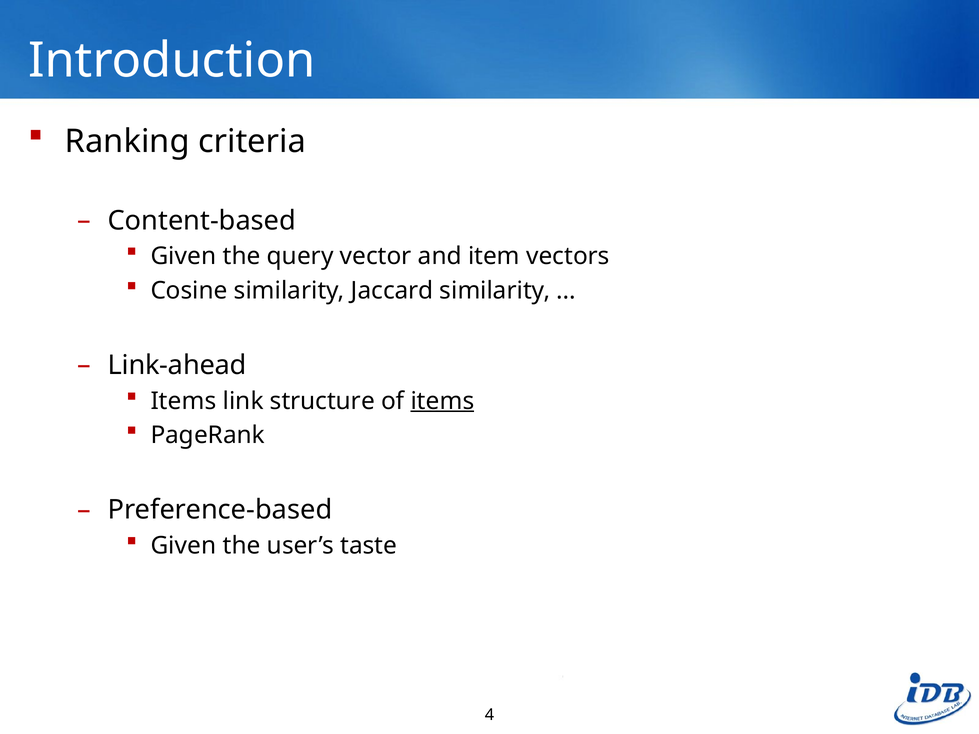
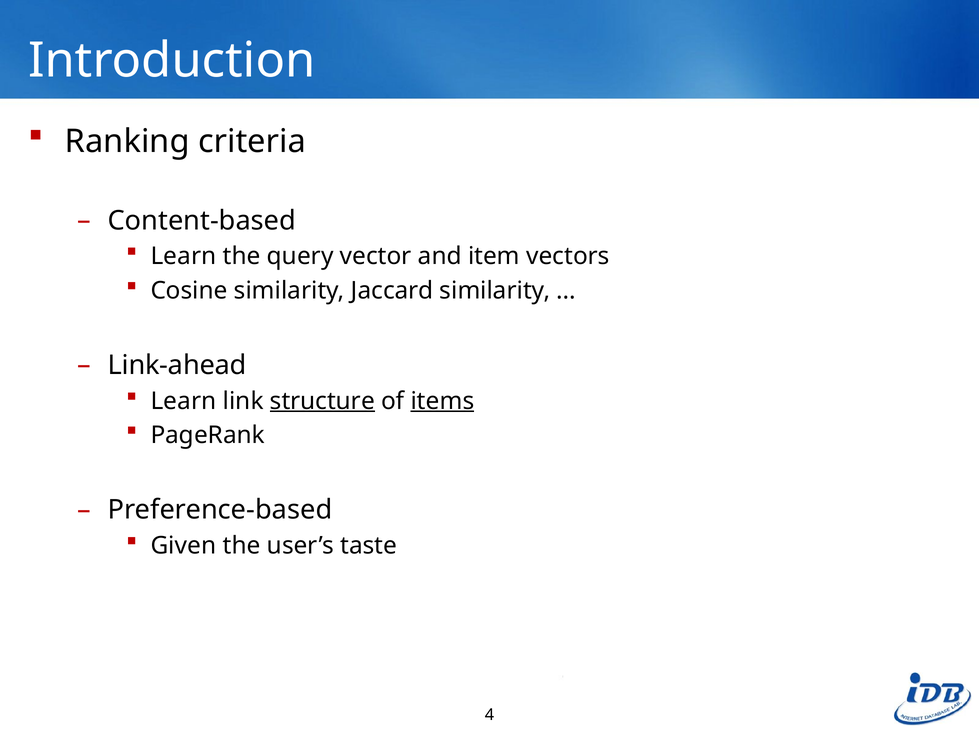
Given: Given -> Learn (183, 256)
Items: Items -> Learn (183, 401)
structure underline: none -> present (322, 401)
